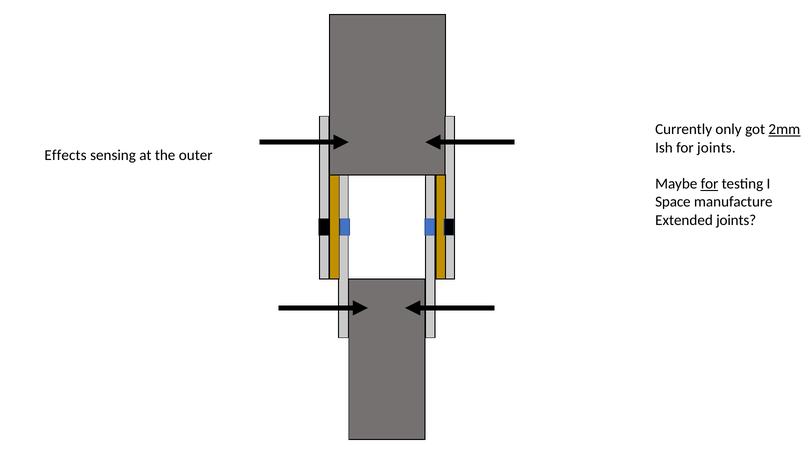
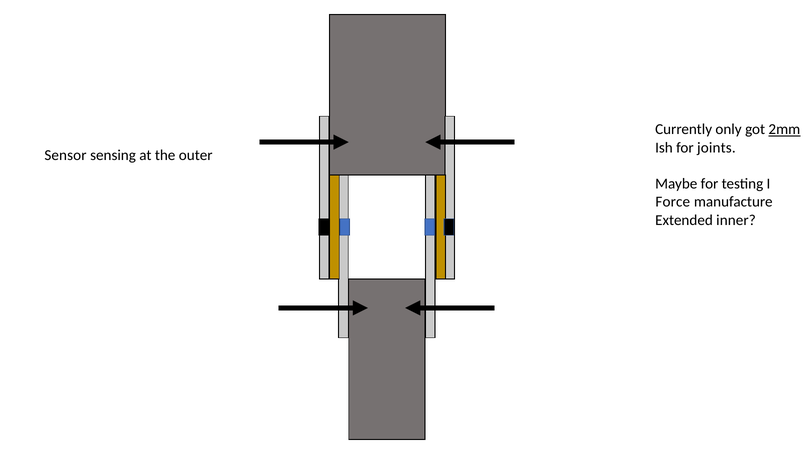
Effects: Effects -> Sensor (66, 155)
for underline: present -> none (710, 184)
Space: Space -> Force (673, 202)
Extended joints: joints -> inner (736, 220)
